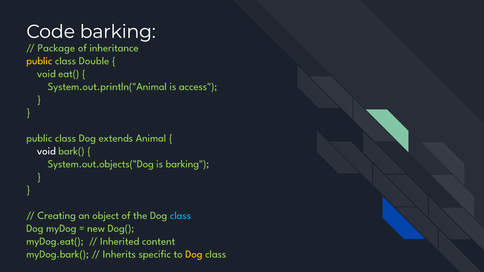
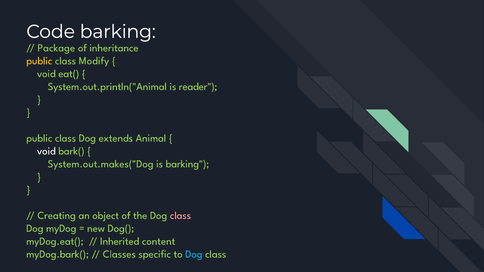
Double: Double -> Modify (94, 61)
access: access -> reader (198, 87)
System.out.objects("Dog: System.out.objects("Dog -> System.out.makes("Dog (101, 164)
class colour: light blue -> pink (180, 216)
Inherits: Inherits -> Classes (119, 254)
Dog colour: yellow -> light blue (194, 254)
